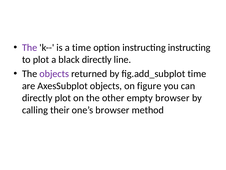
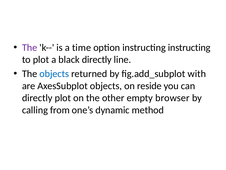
objects colour: purple -> blue (54, 74)
fig.add_subplot time: time -> with (197, 74)
figure: figure -> reside (149, 86)
their: their -> from (60, 110)
one’s browser: browser -> dynamic (112, 110)
